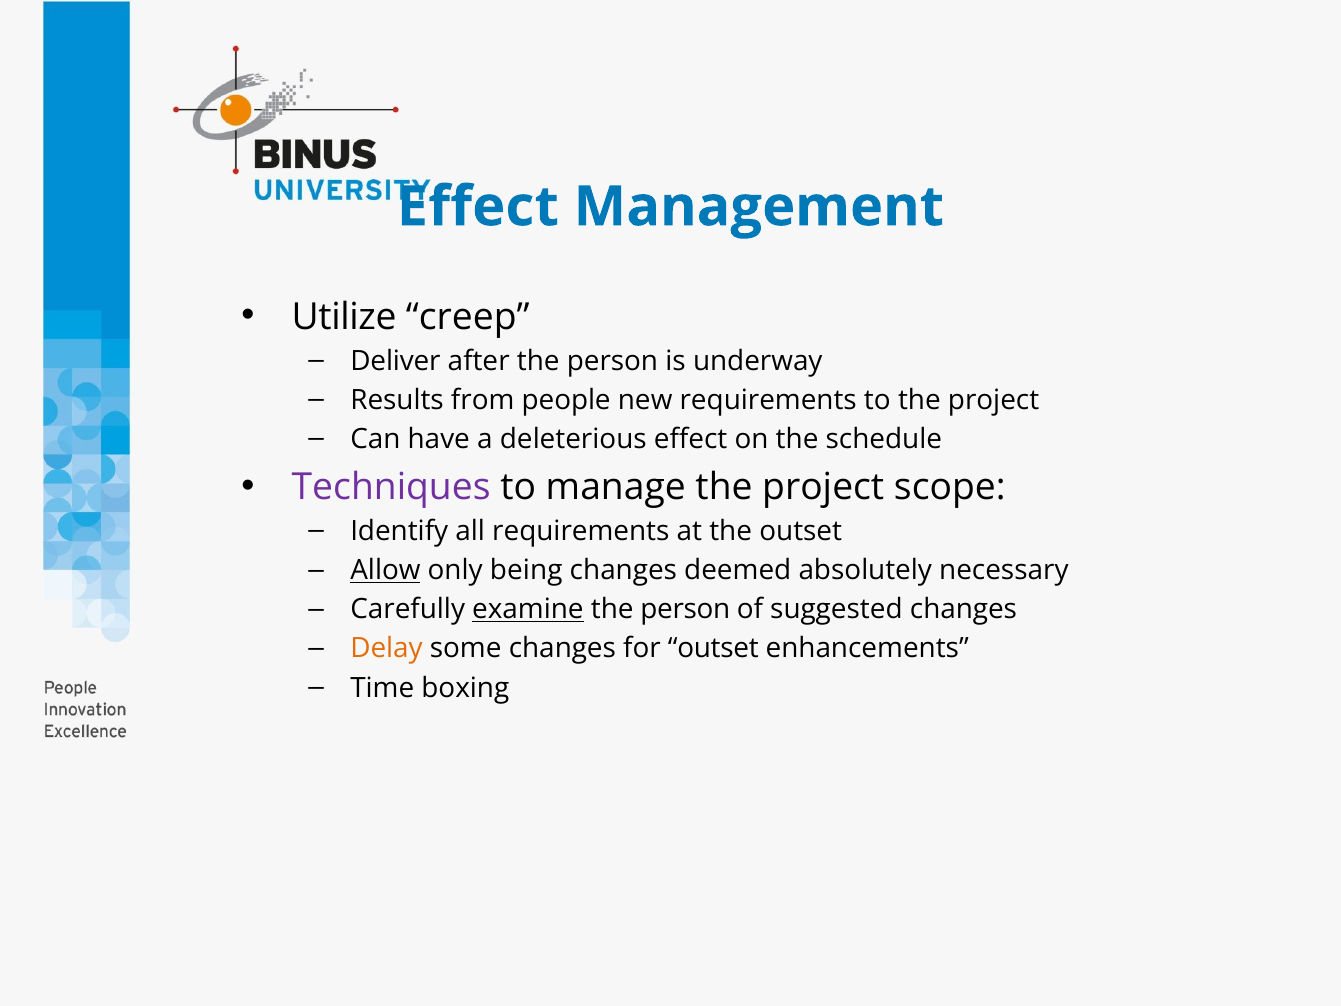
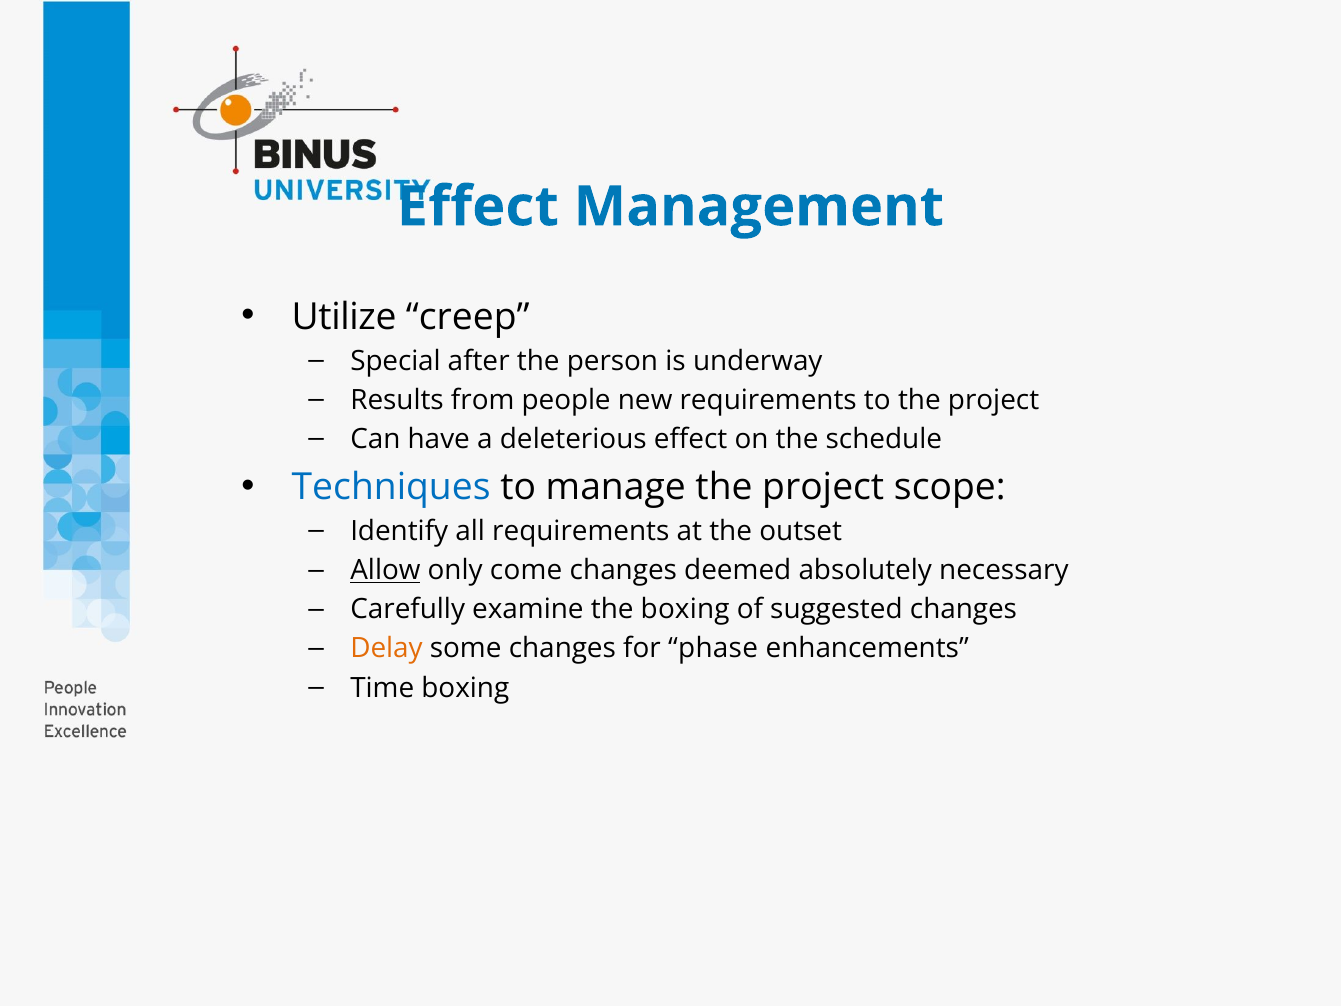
Deliver: Deliver -> Special (395, 361)
Techniques colour: purple -> blue (391, 487)
being: being -> come (526, 570)
examine underline: present -> none (528, 609)
person: person -> boxing (685, 609)
for outset: outset -> phase (713, 649)
